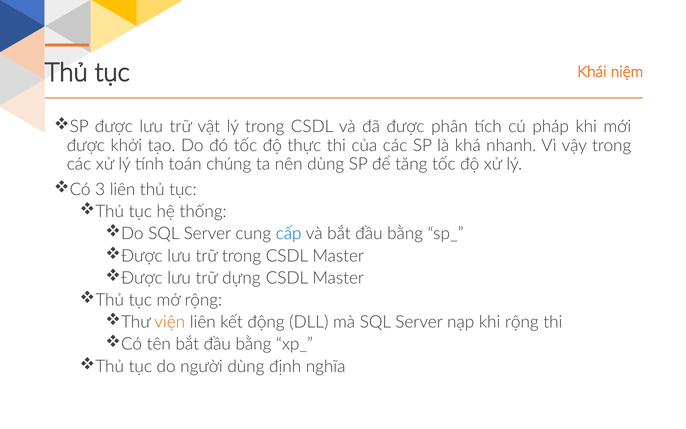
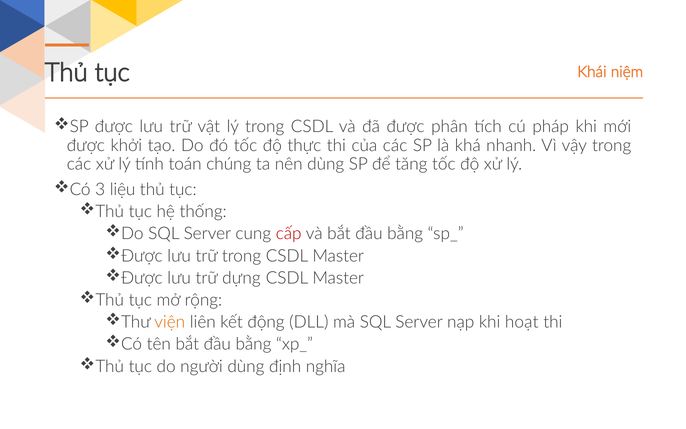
3 liên: liên -> liệu (123, 189)
cấp colour: blue -> red (289, 234)
khi rộng: rộng -> hoạt (522, 322)
